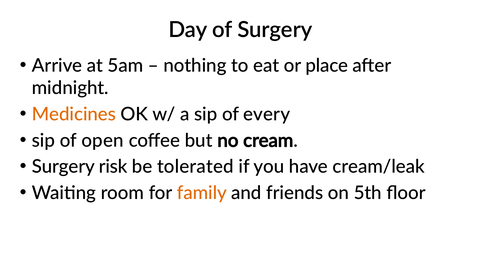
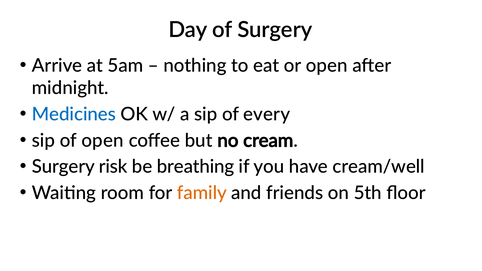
or place: place -> open (327, 66)
Medicines colour: orange -> blue (74, 114)
tolerated: tolerated -> breathing (196, 167)
cream/leak: cream/leak -> cream/well (379, 167)
